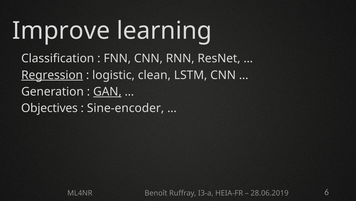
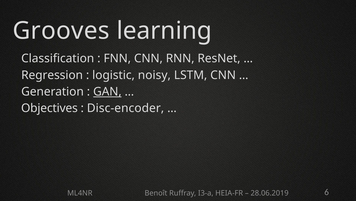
Improve: Improve -> Grooves (61, 31)
Regression underline: present -> none (52, 75)
clean: clean -> noisy (154, 75)
Sine-encoder: Sine-encoder -> Disc-encoder (125, 108)
